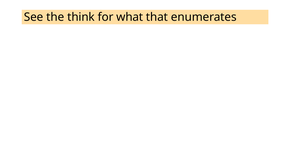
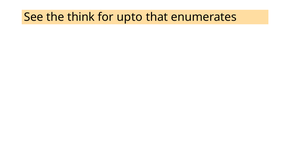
what: what -> upto (130, 17)
